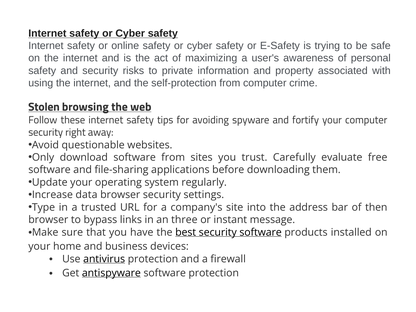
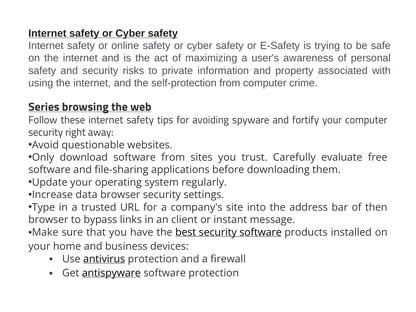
Stolen: Stolen -> Series (44, 107)
three: three -> client (184, 220)
